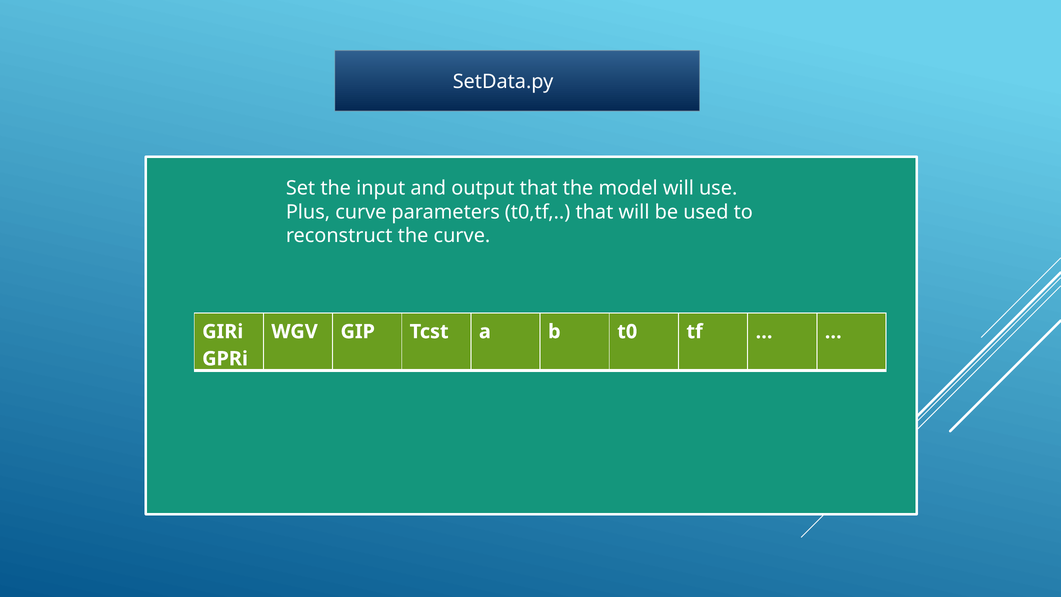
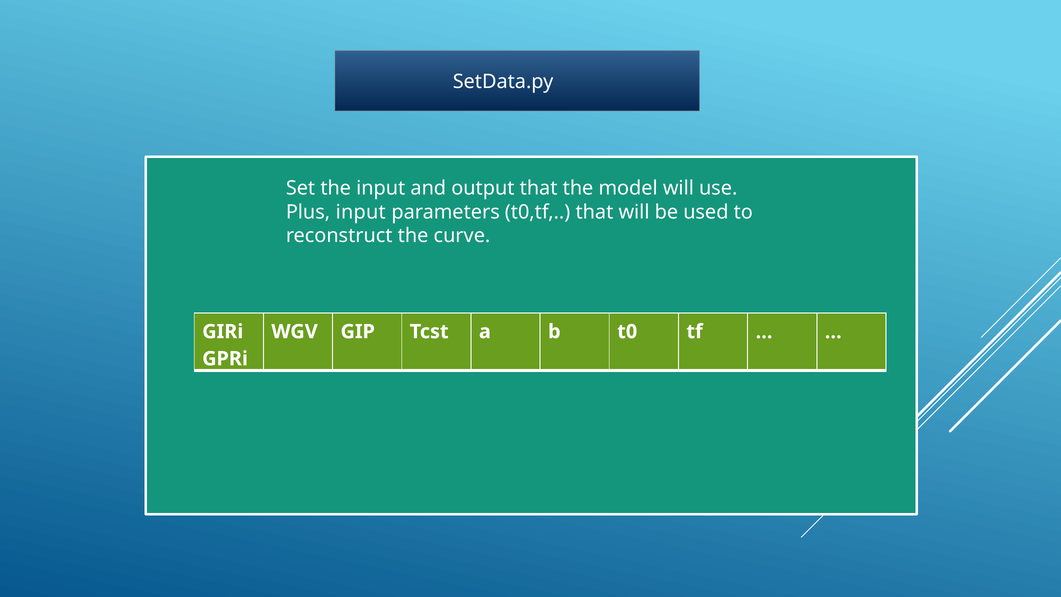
Plus curve: curve -> input (361, 212)
